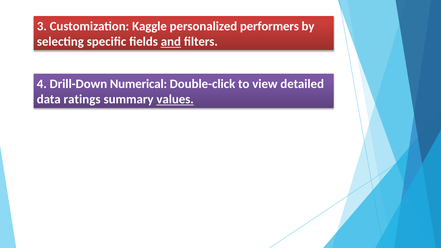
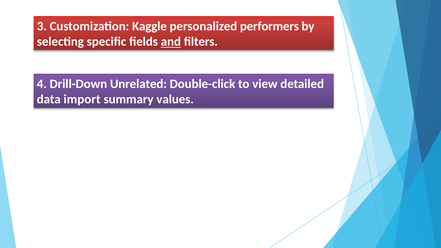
Numerical: Numerical -> Unrelated (138, 84)
ratings: ratings -> import (82, 99)
values underline: present -> none (175, 99)
